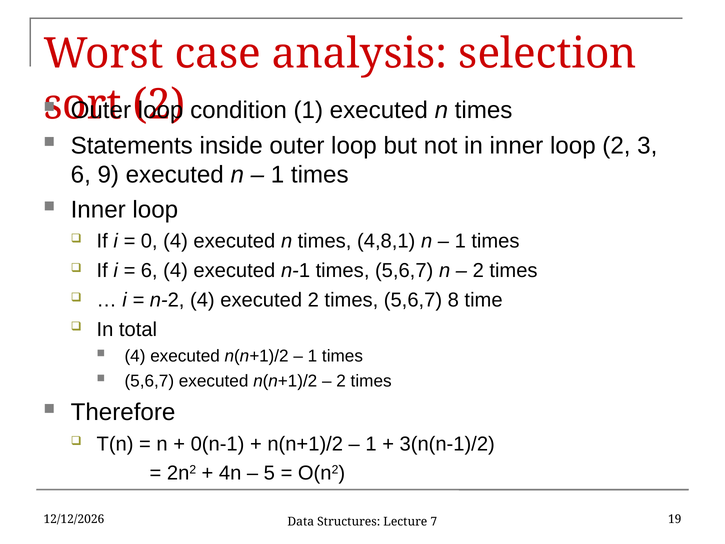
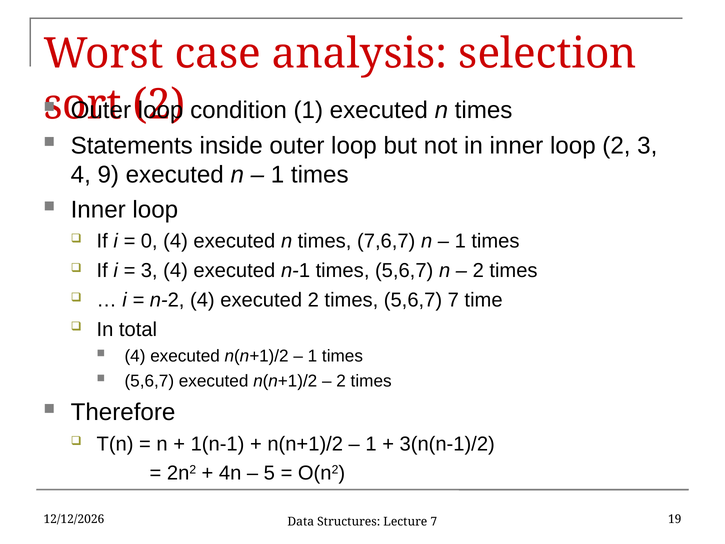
6: 6 -> 4 (81, 174)
4,8,1: 4,8,1 -> 7,6,7 (386, 241)
6: 6 -> 3 (149, 270)
5,6,7 8: 8 -> 7 (453, 300)
0(n-1: 0(n-1 -> 1(n-1 (218, 444)
